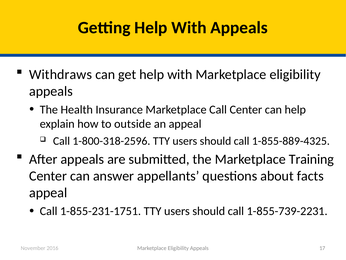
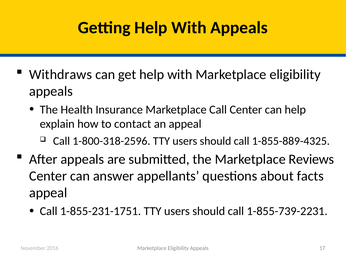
outside: outside -> contact (133, 124)
Training: Training -> Reviews (311, 159)
